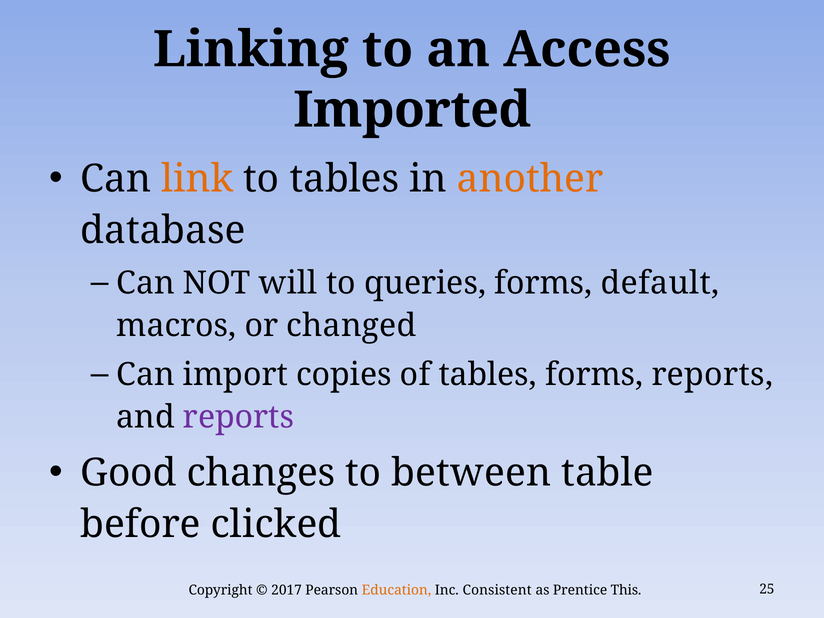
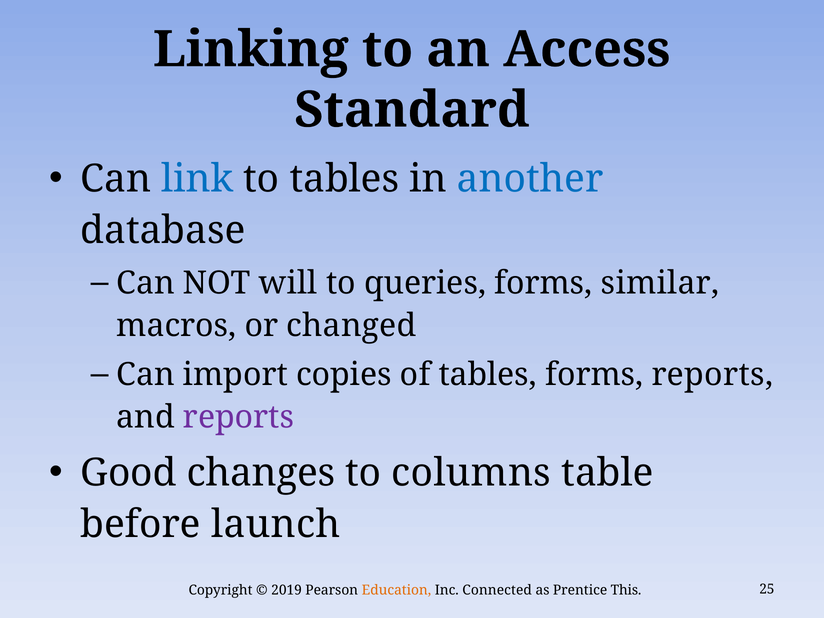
Imported: Imported -> Standard (412, 110)
link colour: orange -> blue (197, 179)
another colour: orange -> blue (530, 179)
default: default -> similar (660, 283)
between: between -> columns (471, 473)
clicked: clicked -> launch (276, 524)
2017: 2017 -> 2019 (287, 590)
Consistent: Consistent -> Connected (497, 590)
